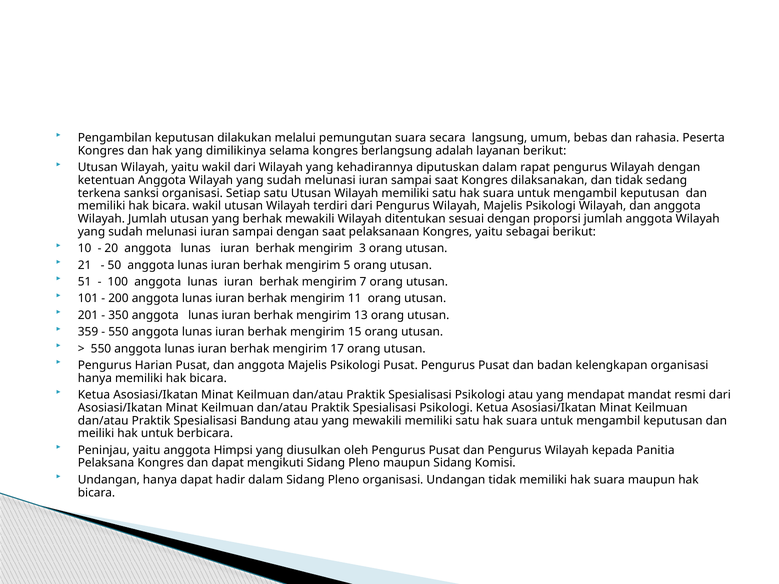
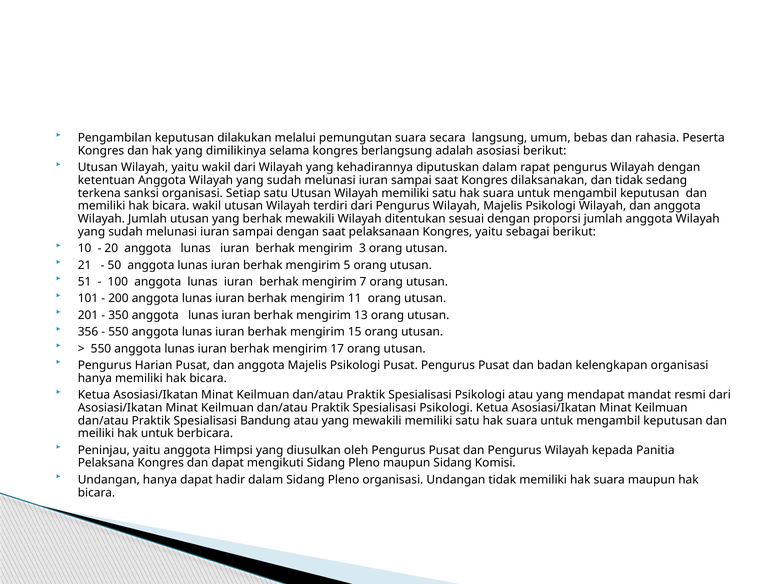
layanan: layanan -> asosiasi (498, 151)
359: 359 -> 356 (88, 332)
